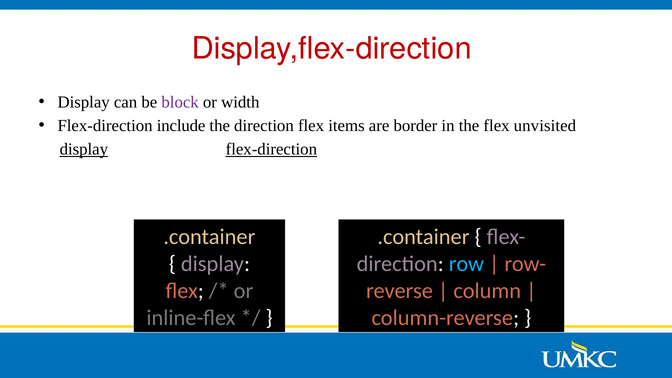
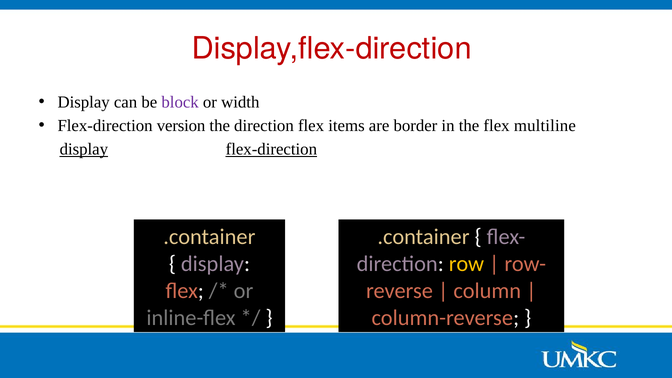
include: include -> version (181, 125)
unvisited: unvisited -> multiline (545, 125)
row colour: light blue -> yellow (466, 264)
